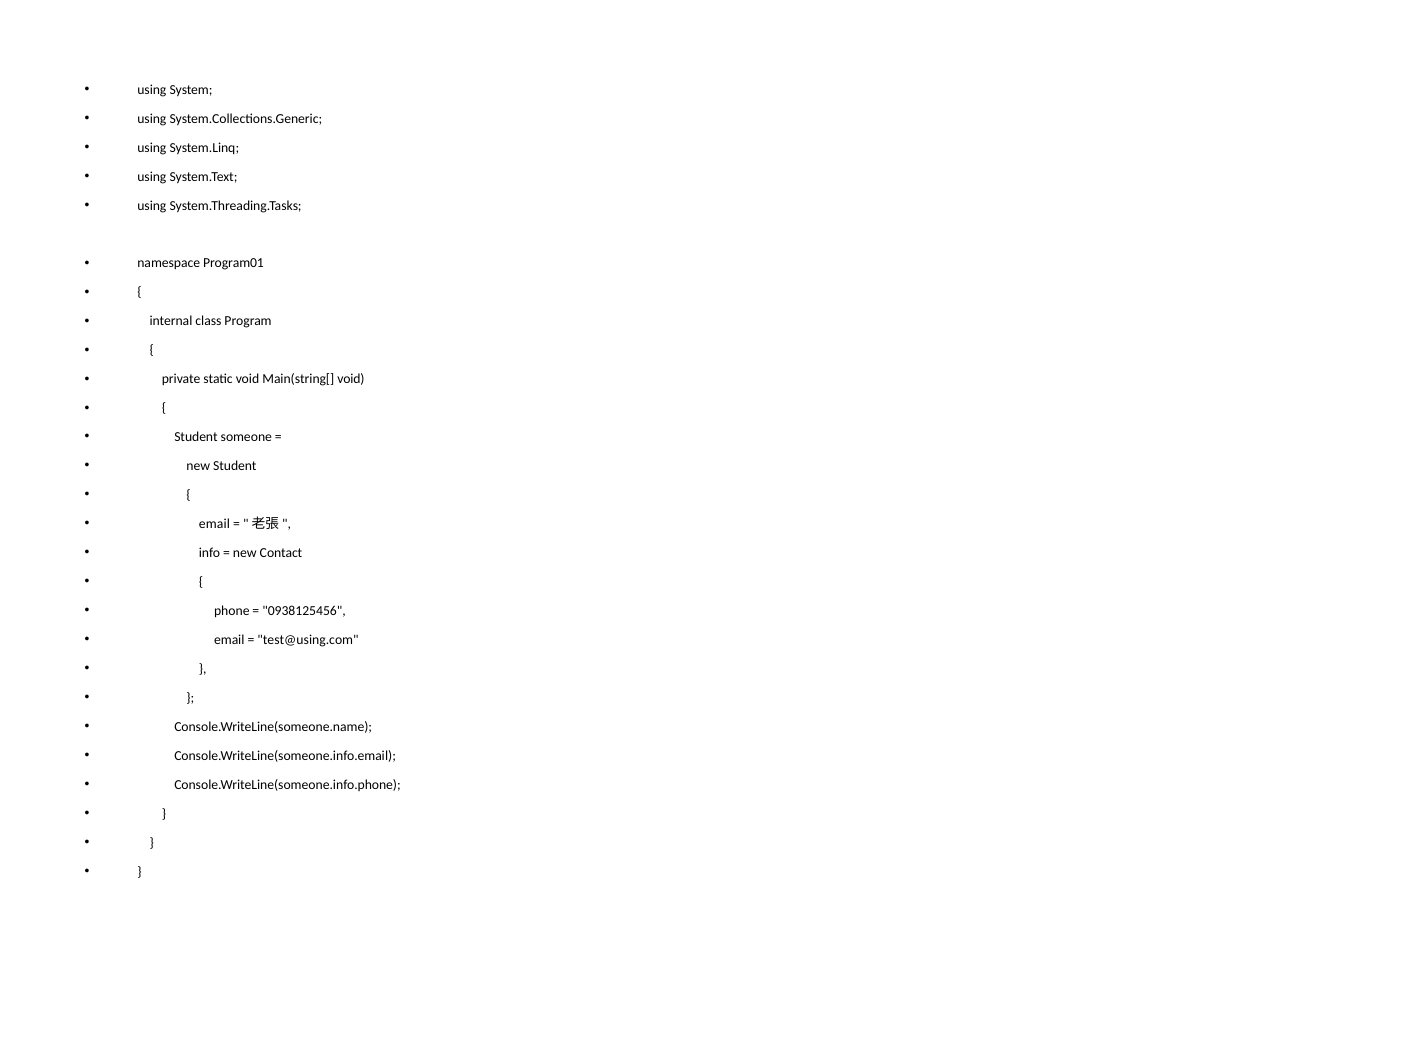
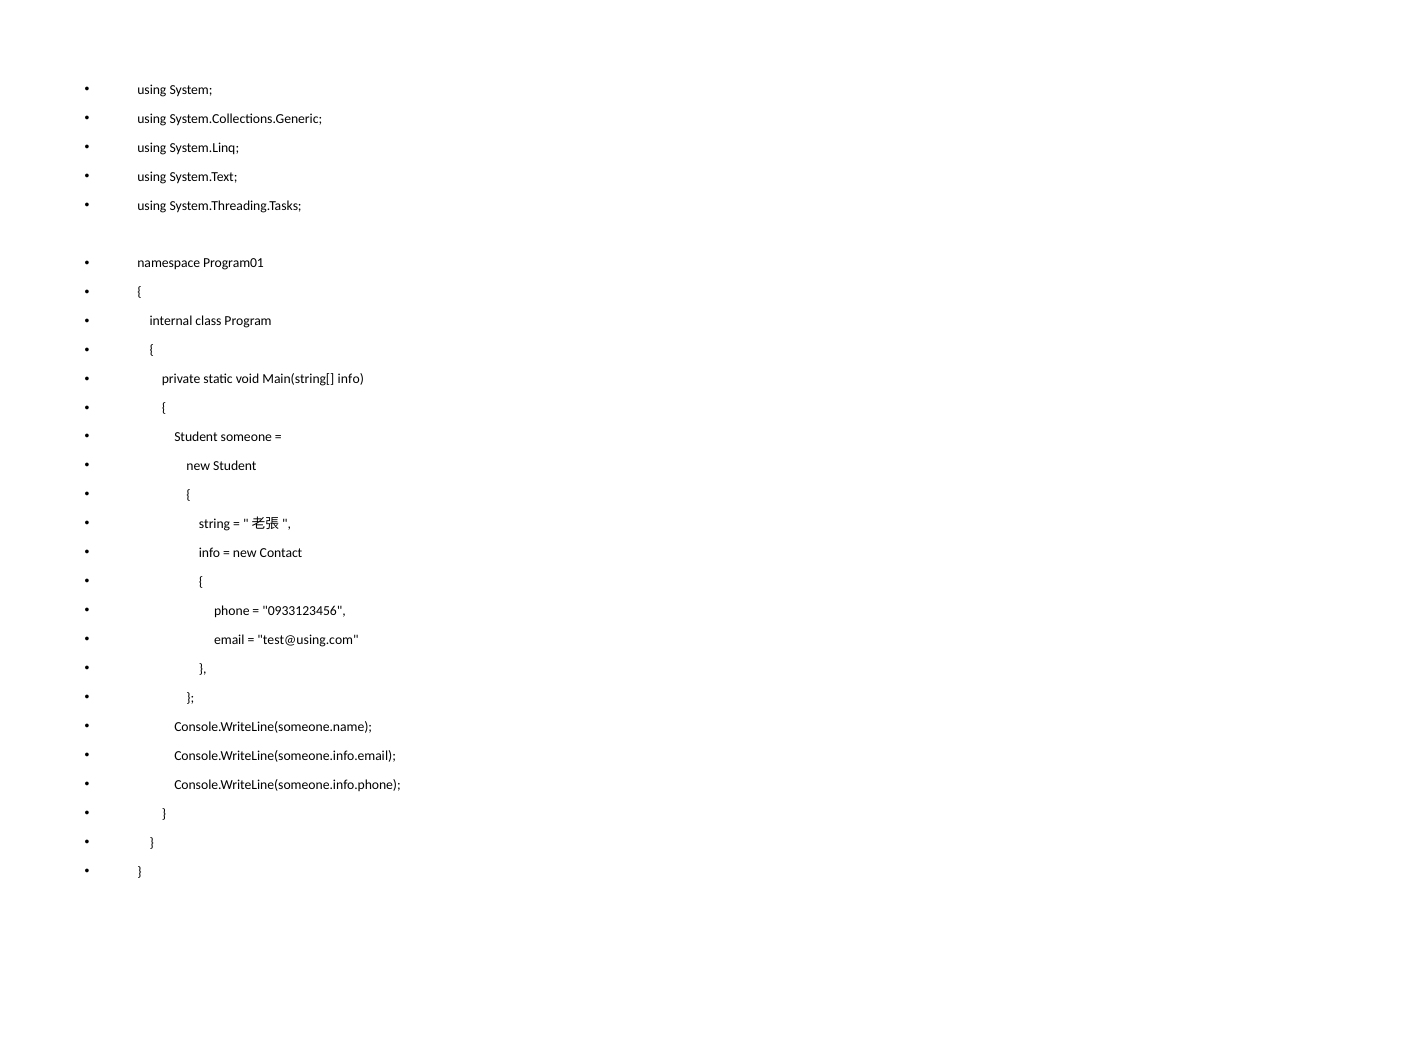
Main(string[ void: void -> info (351, 379)
email: email -> string (215, 524)
0938125456: 0938125456 -> 0933123456 (304, 611)
